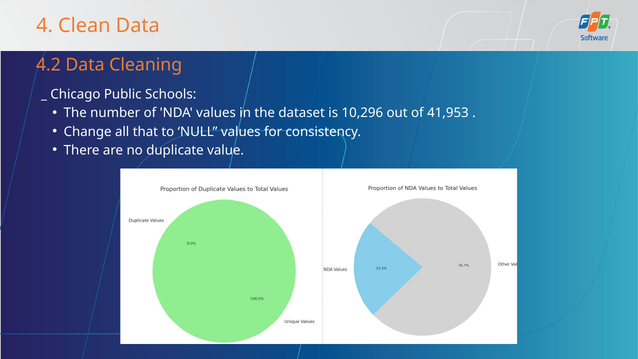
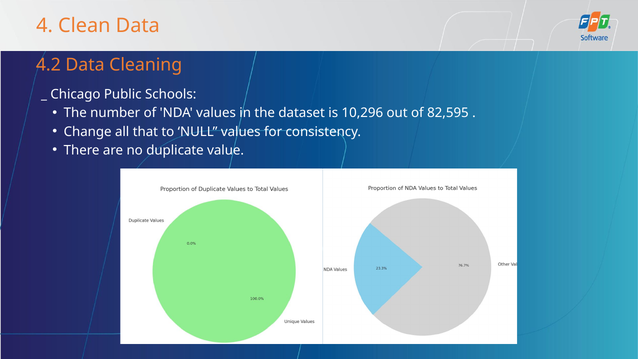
41,953: 41,953 -> 82,595 (448, 113)
